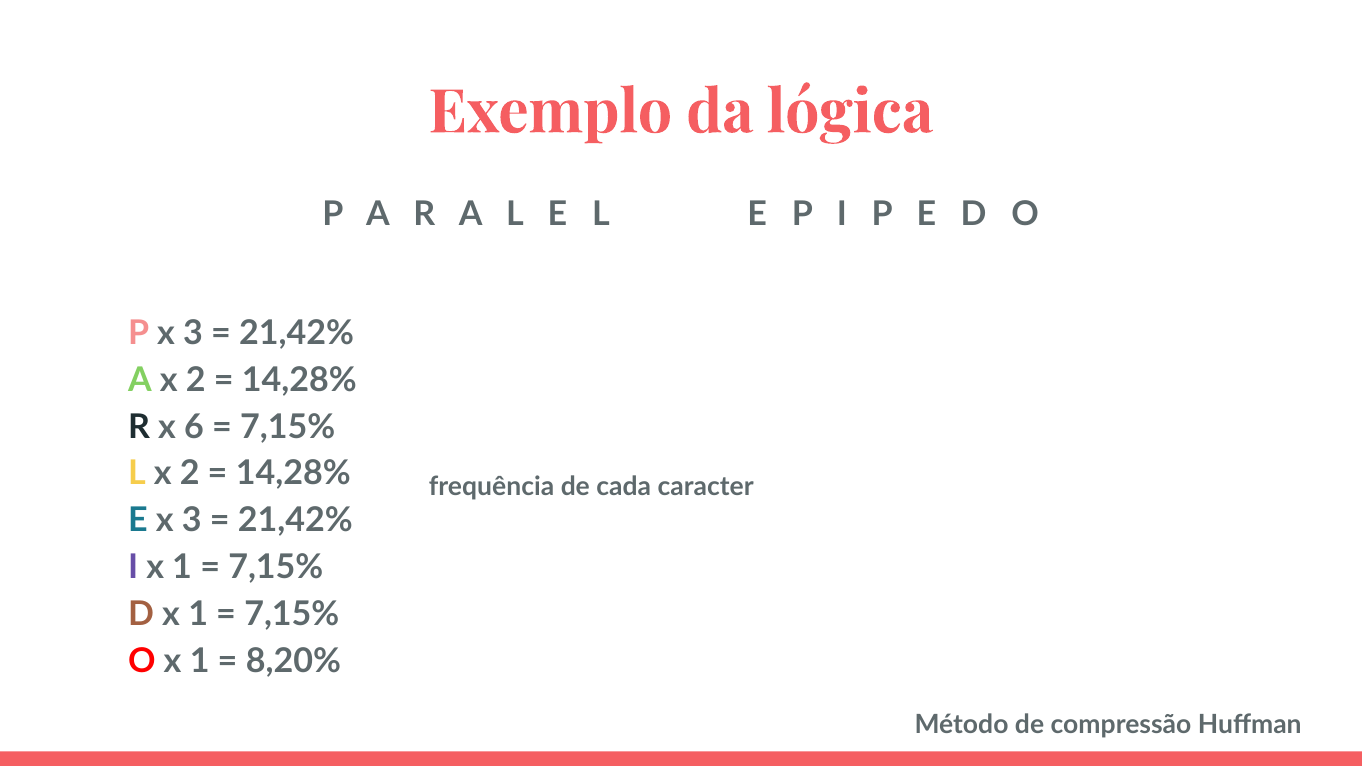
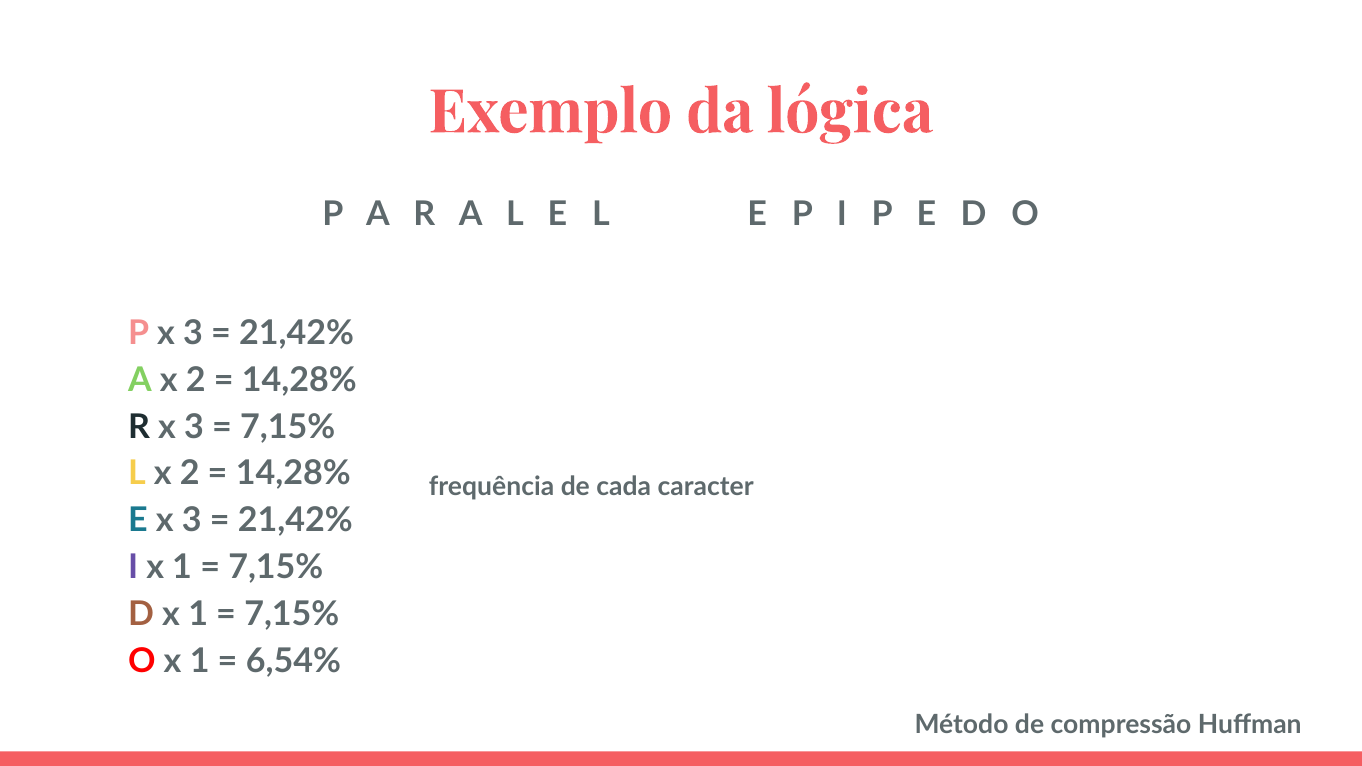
R x 6: 6 -> 3 (194, 427)
8,20%: 8,20% -> 6,54% (293, 662)
